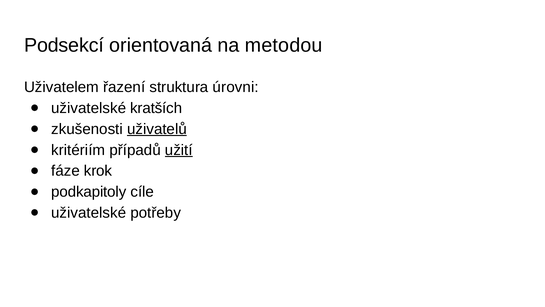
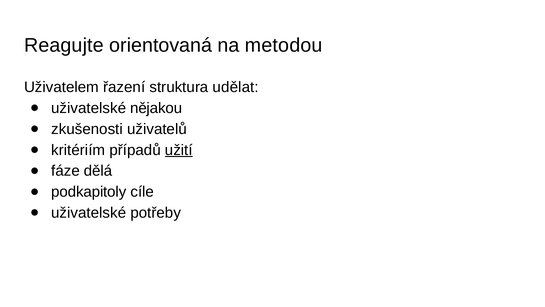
Podsekcí: Podsekcí -> Reagujte (64, 45)
úrovni: úrovni -> udělat (236, 87)
kratších: kratších -> nějakou (156, 108)
uživatelů underline: present -> none (157, 129)
krok: krok -> dělá (98, 171)
